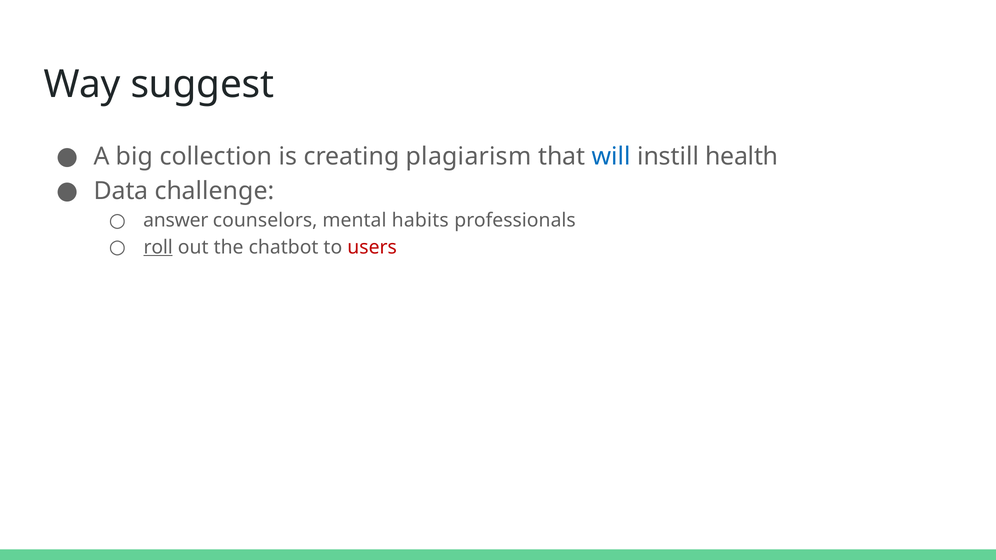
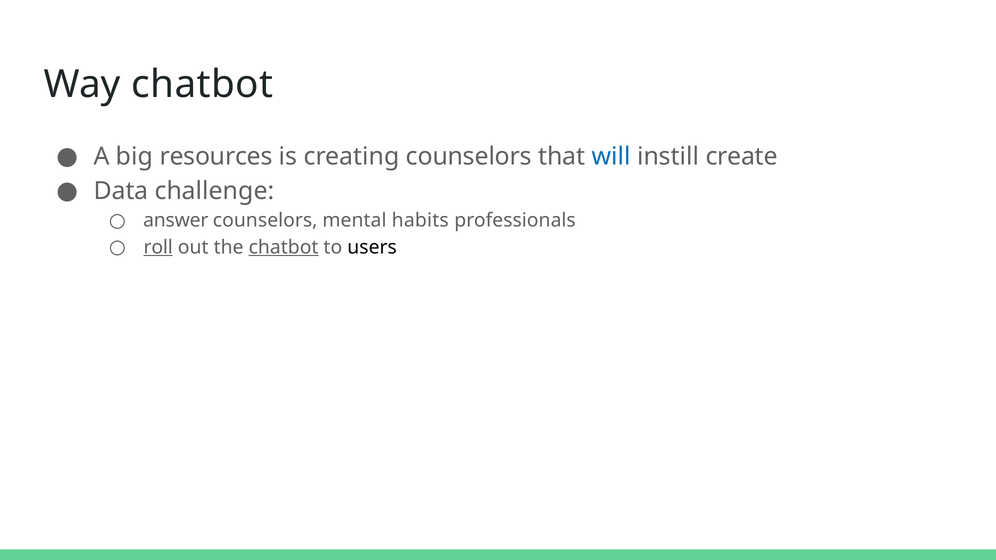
Way suggest: suggest -> chatbot (202, 84)
collection: collection -> resources (216, 157)
creating plagiarism: plagiarism -> counselors (469, 157)
health: health -> create (742, 157)
chatbot underline: none -> present (284, 247)
users colour: red -> black (372, 247)
